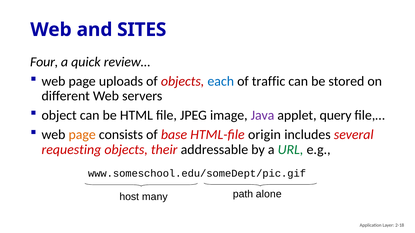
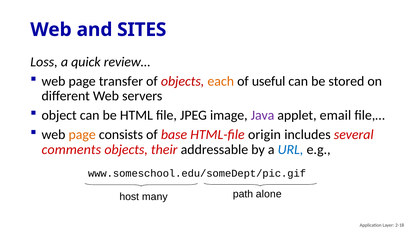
Four: Four -> Loss (44, 62)
uploads: uploads -> transfer (121, 81)
each colour: blue -> orange (221, 81)
traffic: traffic -> useful (269, 81)
query: query -> email (335, 116)
requesting: requesting -> comments (71, 150)
URL colour: green -> blue (291, 150)
